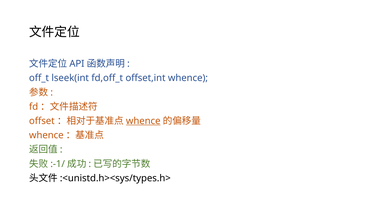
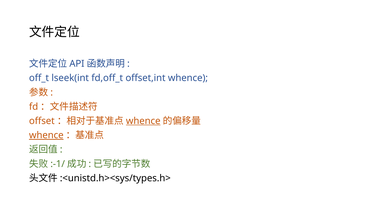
whence underline: none -> present (46, 135)
